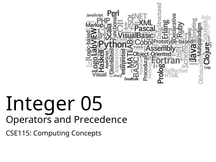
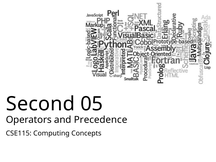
Integer: Integer -> Second (40, 104)
